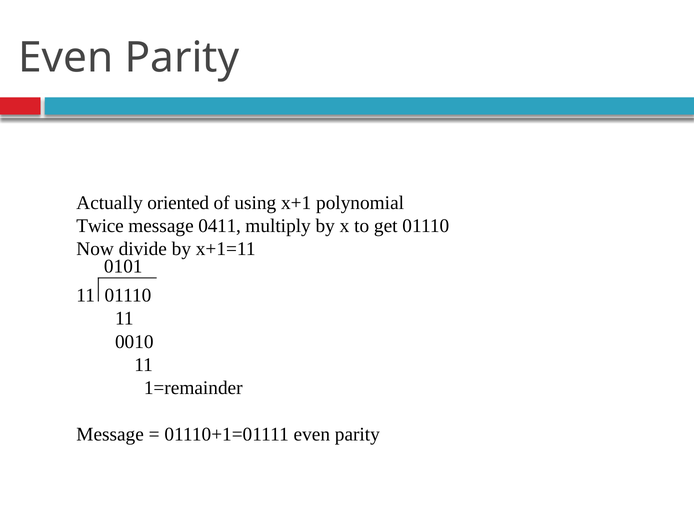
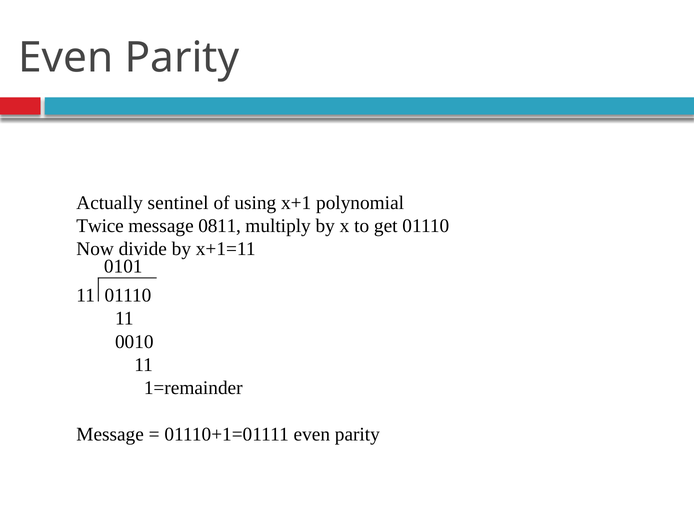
oriented: oriented -> sentinel (178, 202)
0411: 0411 -> 0811 (220, 226)
